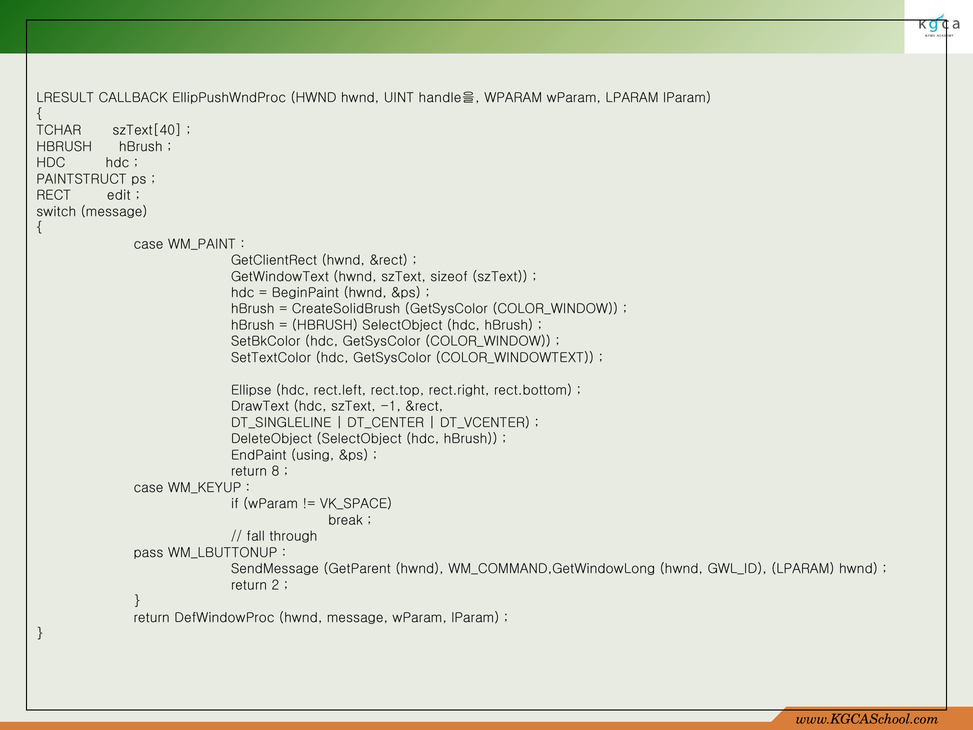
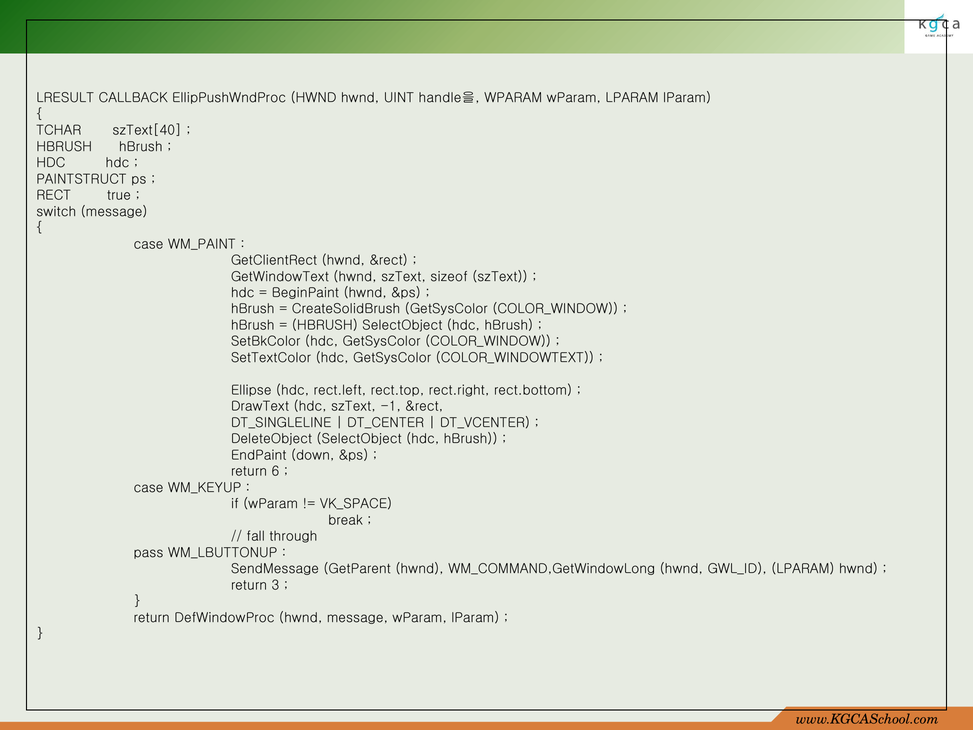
edit: edit -> true (119, 195)
using: using -> down (313, 455)
8: 8 -> 6 (275, 471)
2: 2 -> 3 (275, 585)
